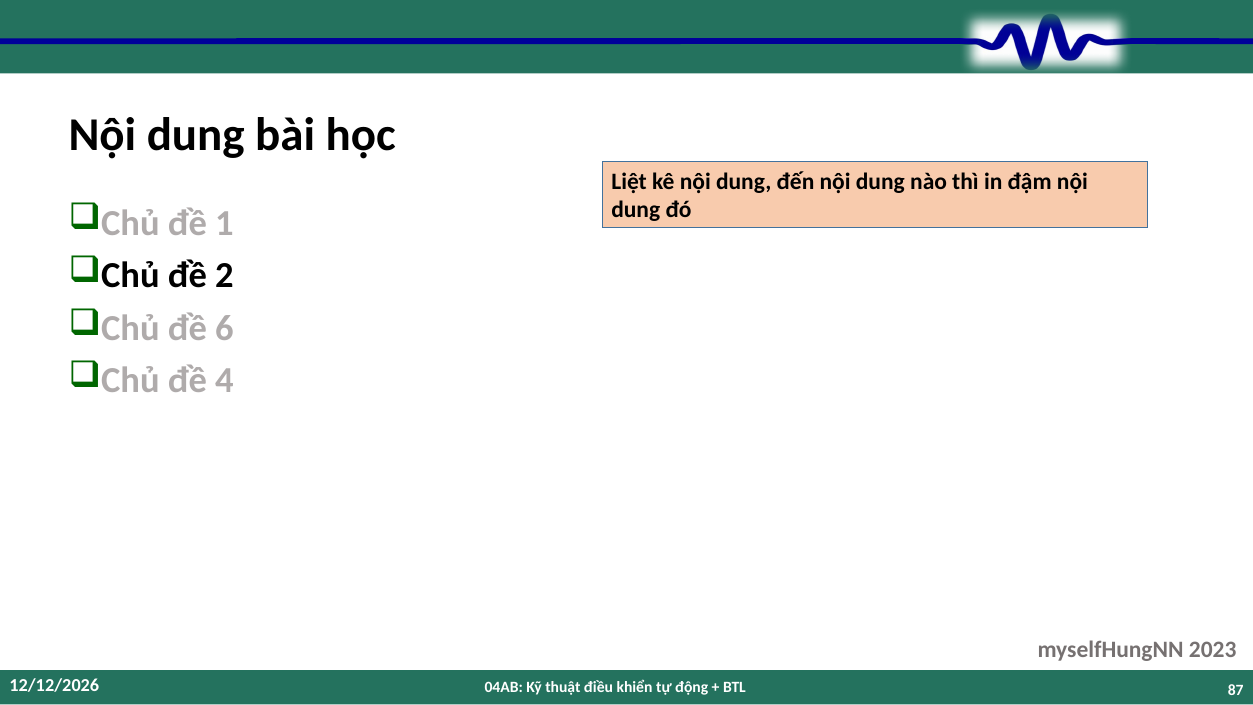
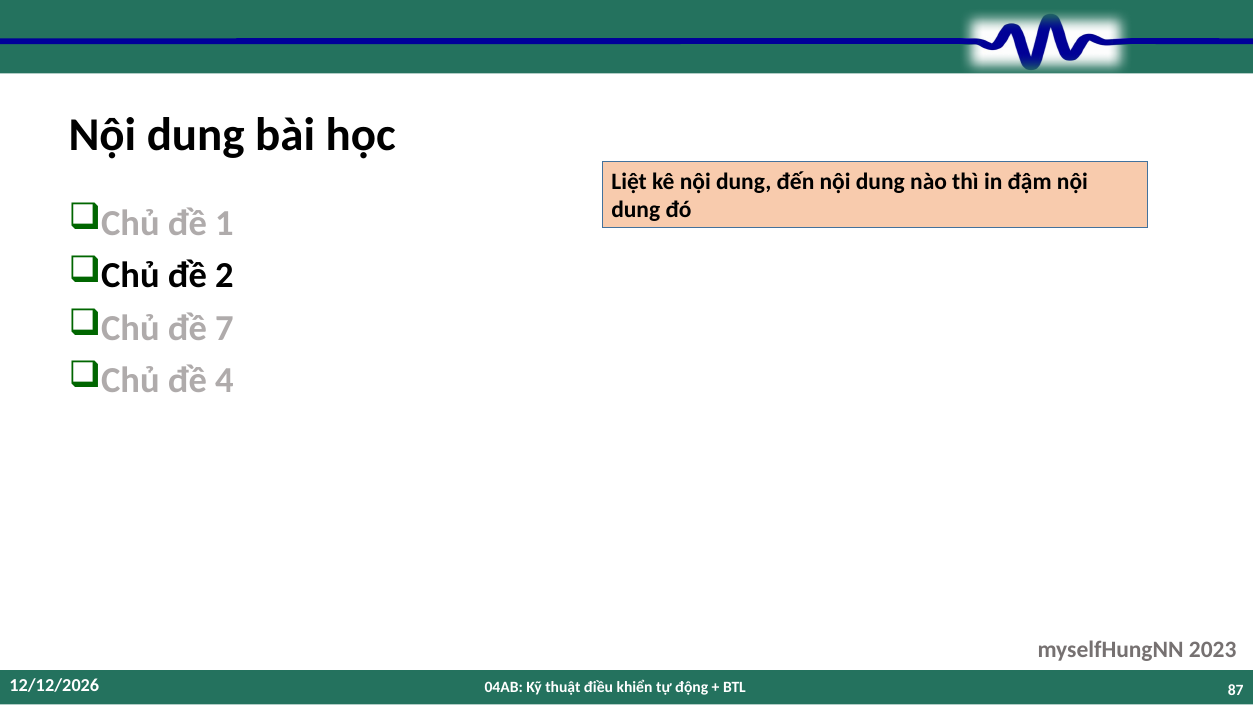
6: 6 -> 7 (224, 328)
